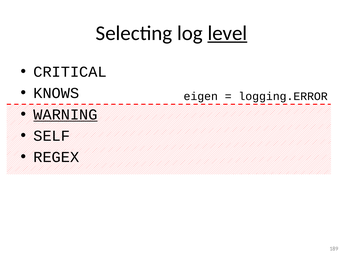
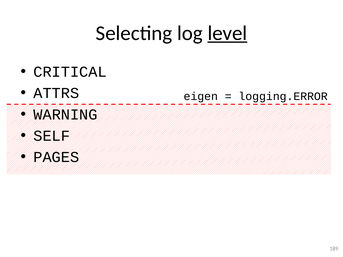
KNOWS: KNOWS -> ATTRS (56, 93)
WARNING underline: present -> none (65, 115)
REGEX: REGEX -> PAGES (56, 157)
